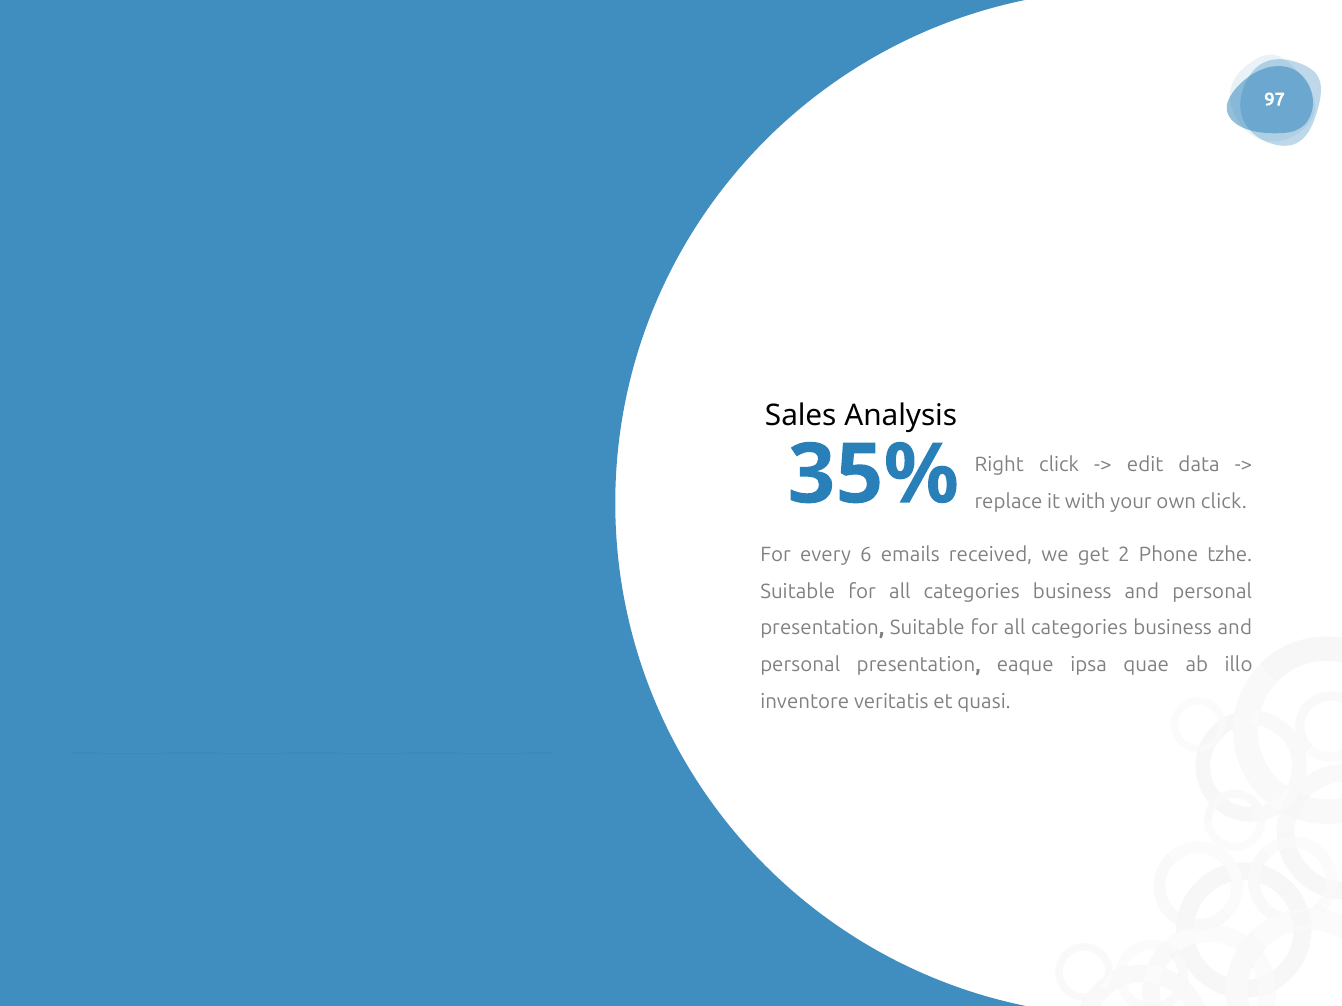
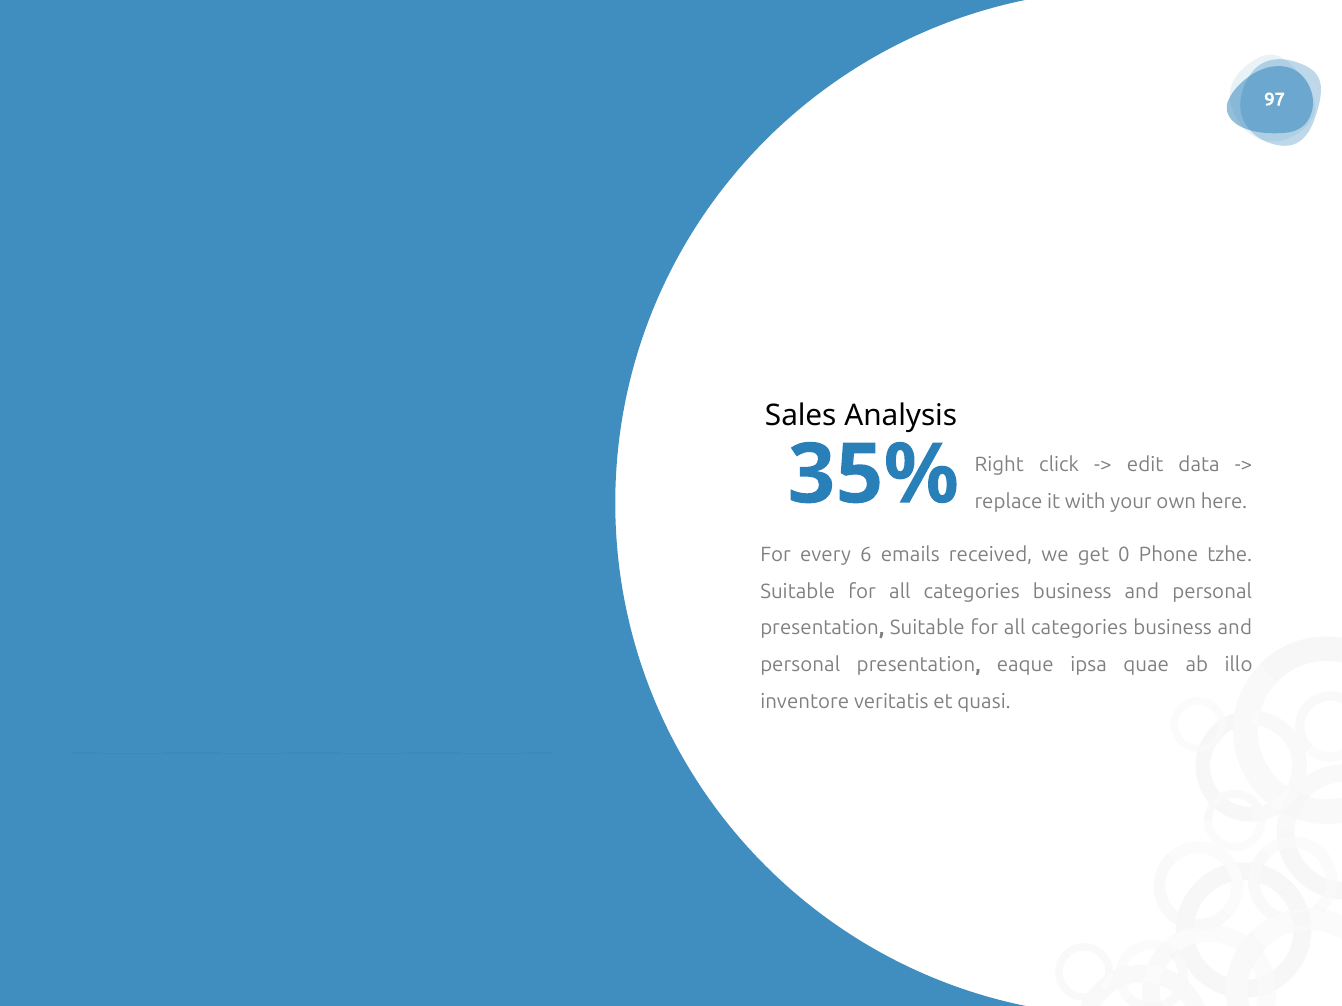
own click: click -> here (1224, 502)
get 2: 2 -> 0 (1124, 555)
